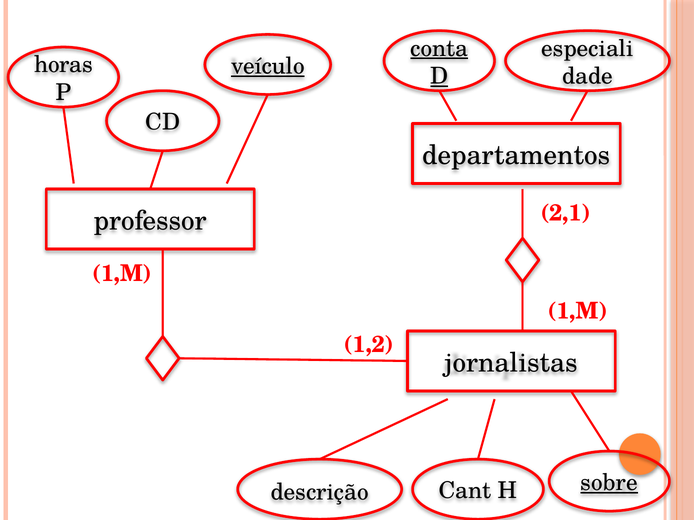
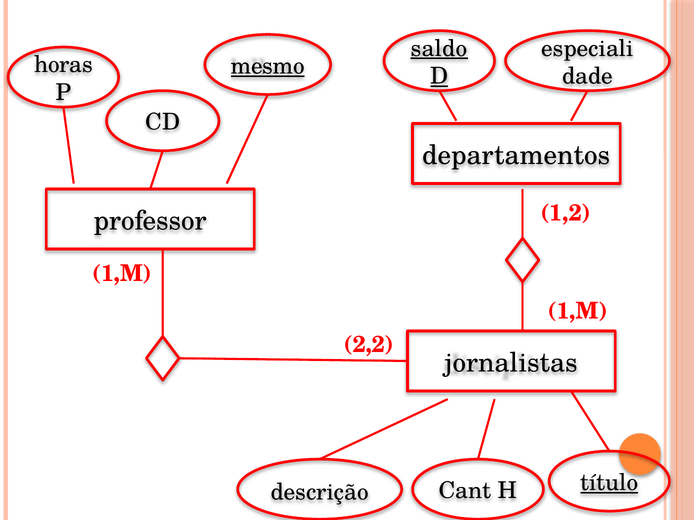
conta: conta -> saldo (439, 48)
veículo: veículo -> mesmo (268, 66)
2,1: 2,1 -> 1,2 (566, 214)
1,2: 1,2 -> 2,2 (369, 345)
sobre: sobre -> título (609, 483)
